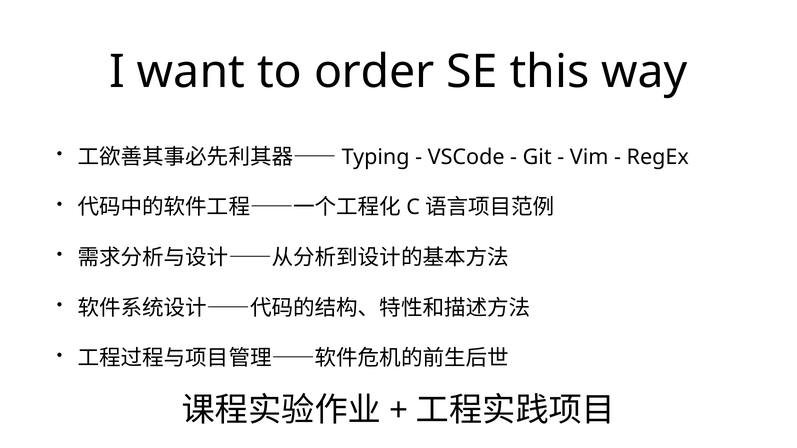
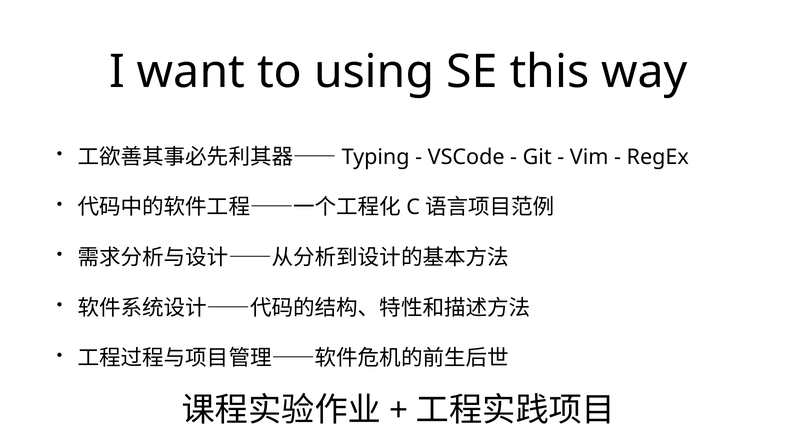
order: order -> using (374, 72)
